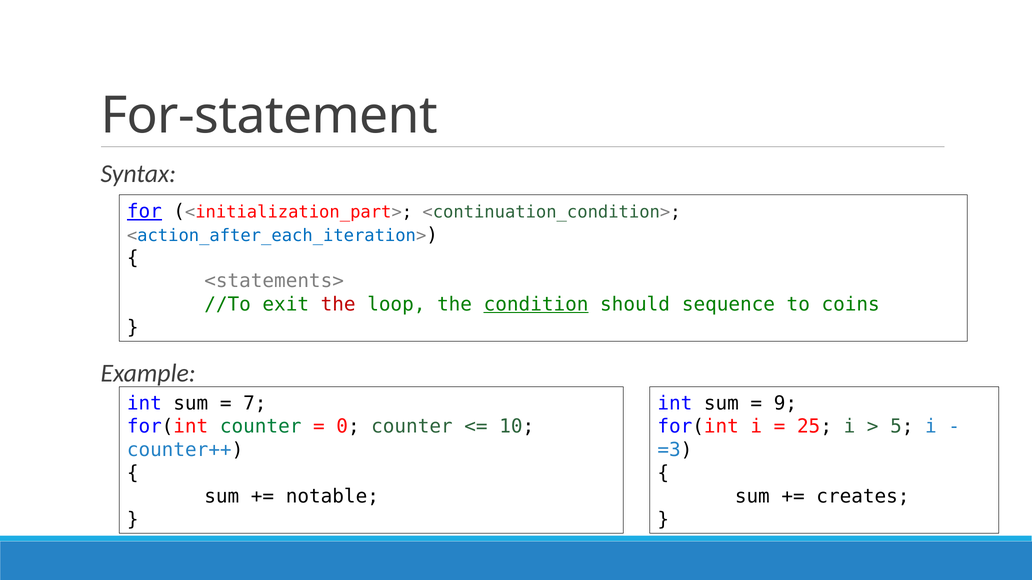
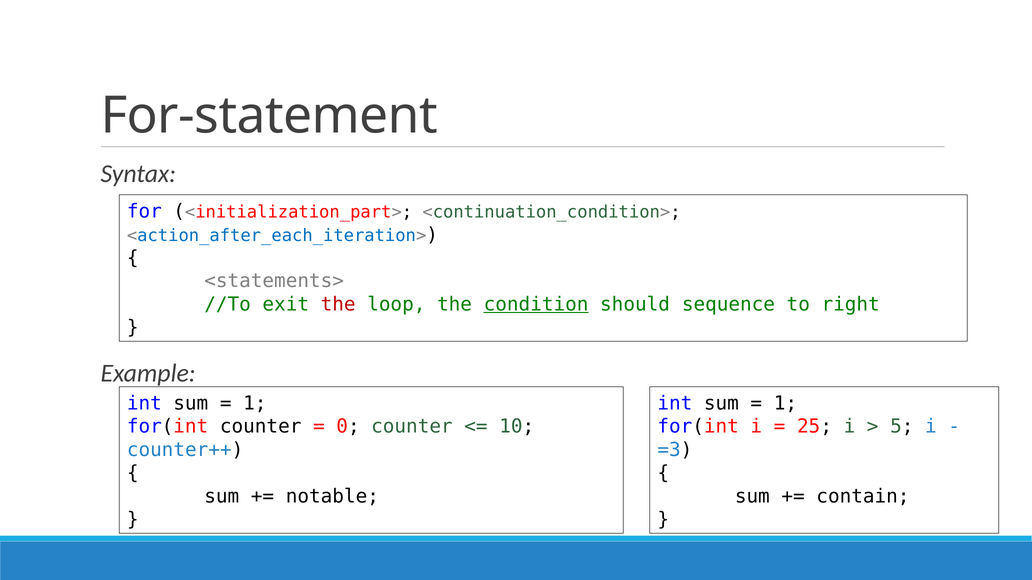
for underline: present -> none (144, 212)
coins: coins -> right (851, 304)
7: 7 -> 1 (255, 404)
9: 9 -> 1 (785, 404)
counter colour: green -> black (261, 427)
creates: creates -> contain (863, 497)
